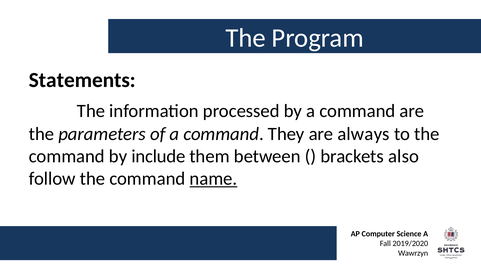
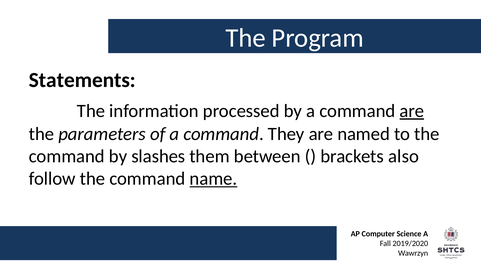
are underline: none -> present (412, 111)
always: always -> named (364, 134)
include: include -> slashes (158, 156)
